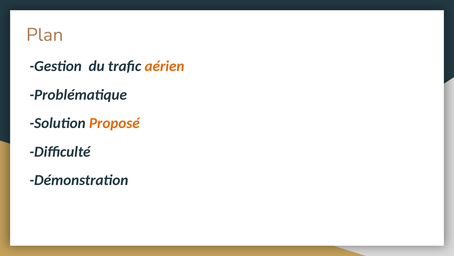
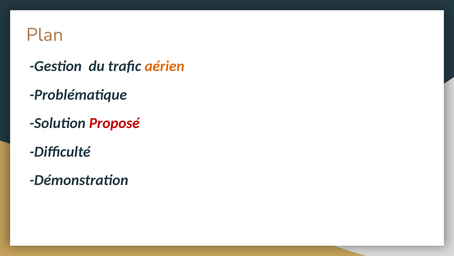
Proposé colour: orange -> red (114, 123)
